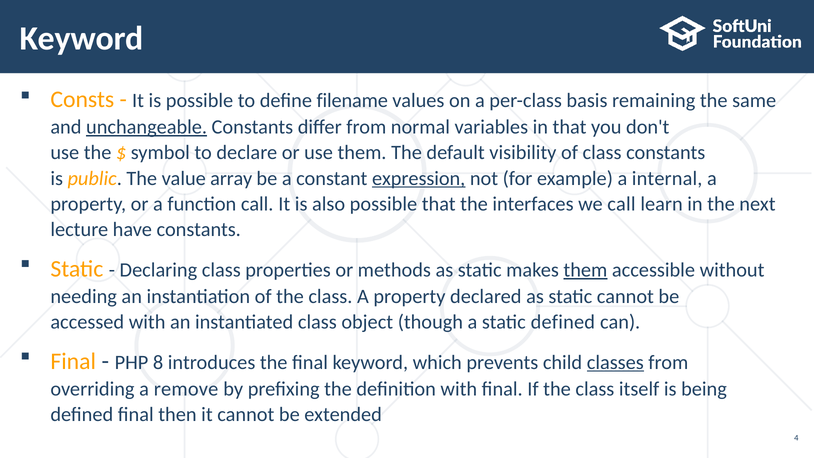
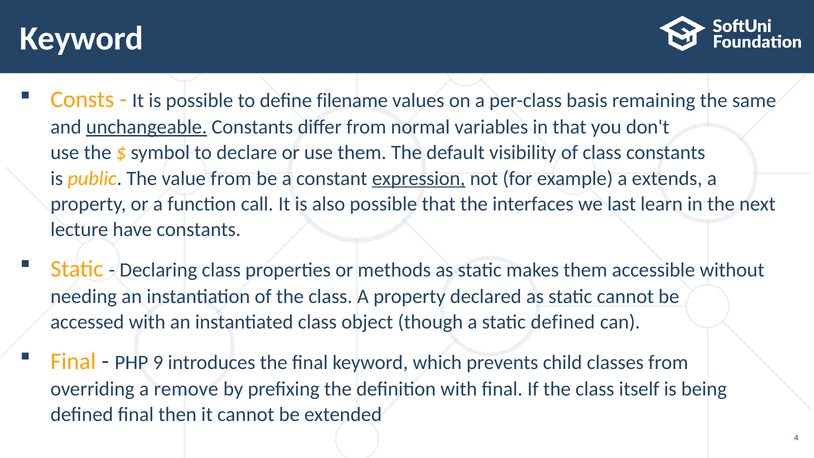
value array: array -> from (231, 178)
internal: internal -> extends (667, 178)
we call: call -> last (622, 204)
them underline: present -> none (585, 270)
8: 8 -> 9 (158, 362)
classes underline: present -> none (615, 362)
